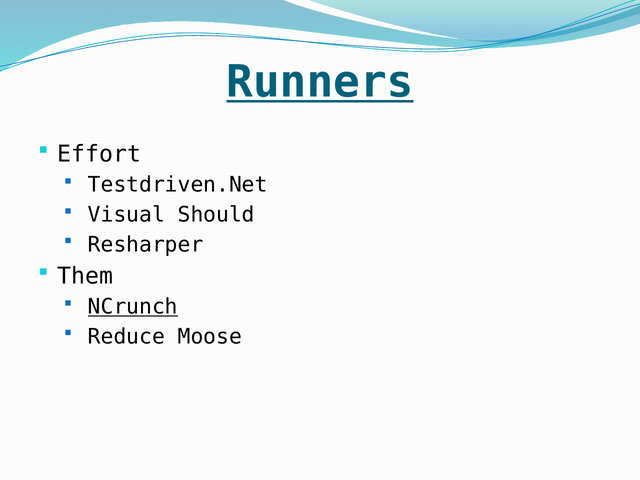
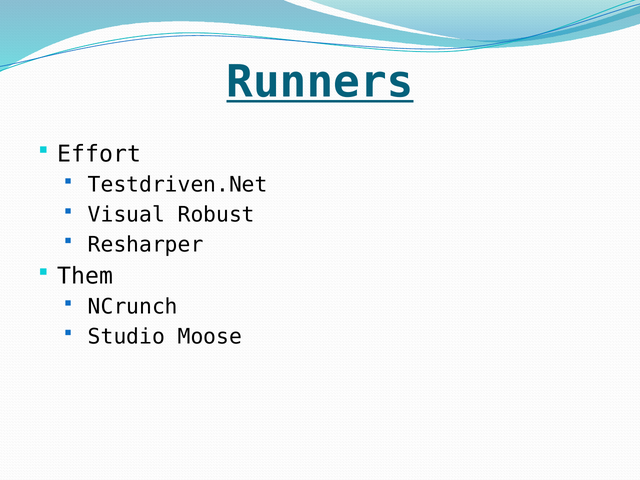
Should: Should -> Robust (216, 215)
NCrunch underline: present -> none (133, 307)
Reduce: Reduce -> Studio (126, 337)
